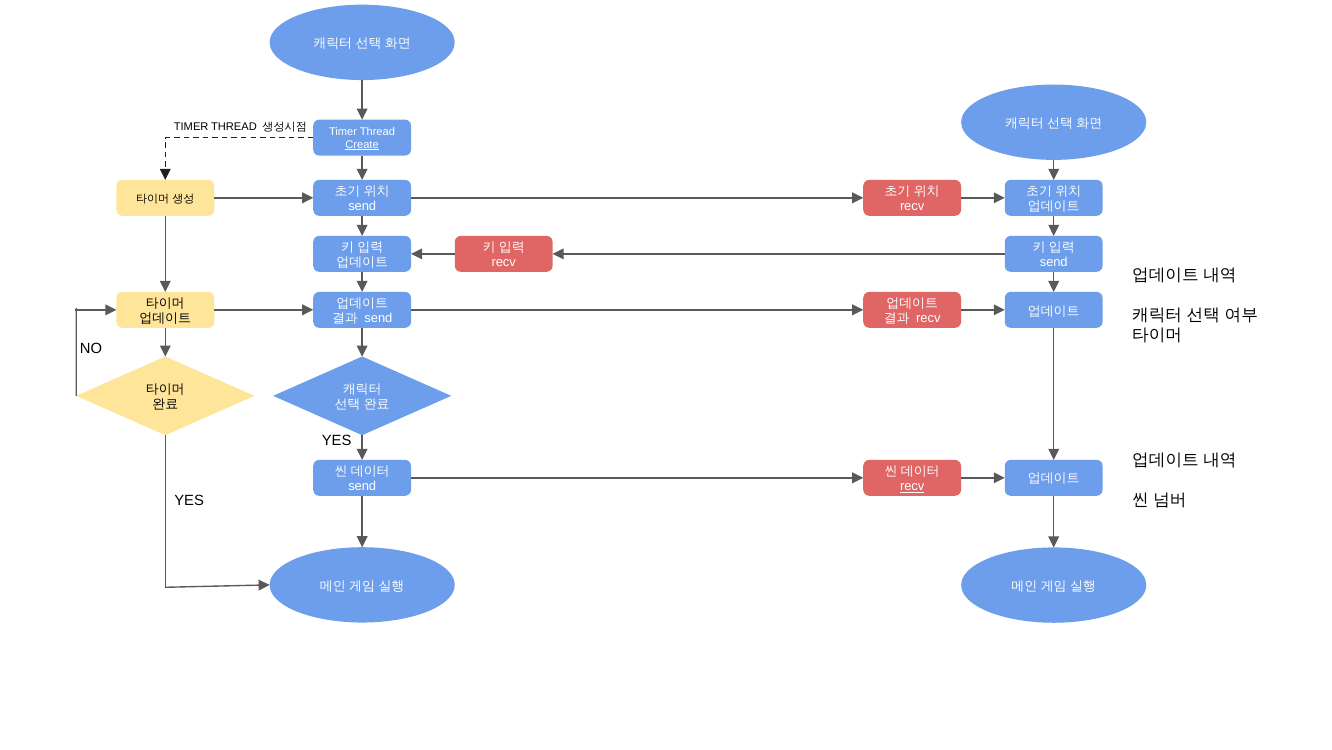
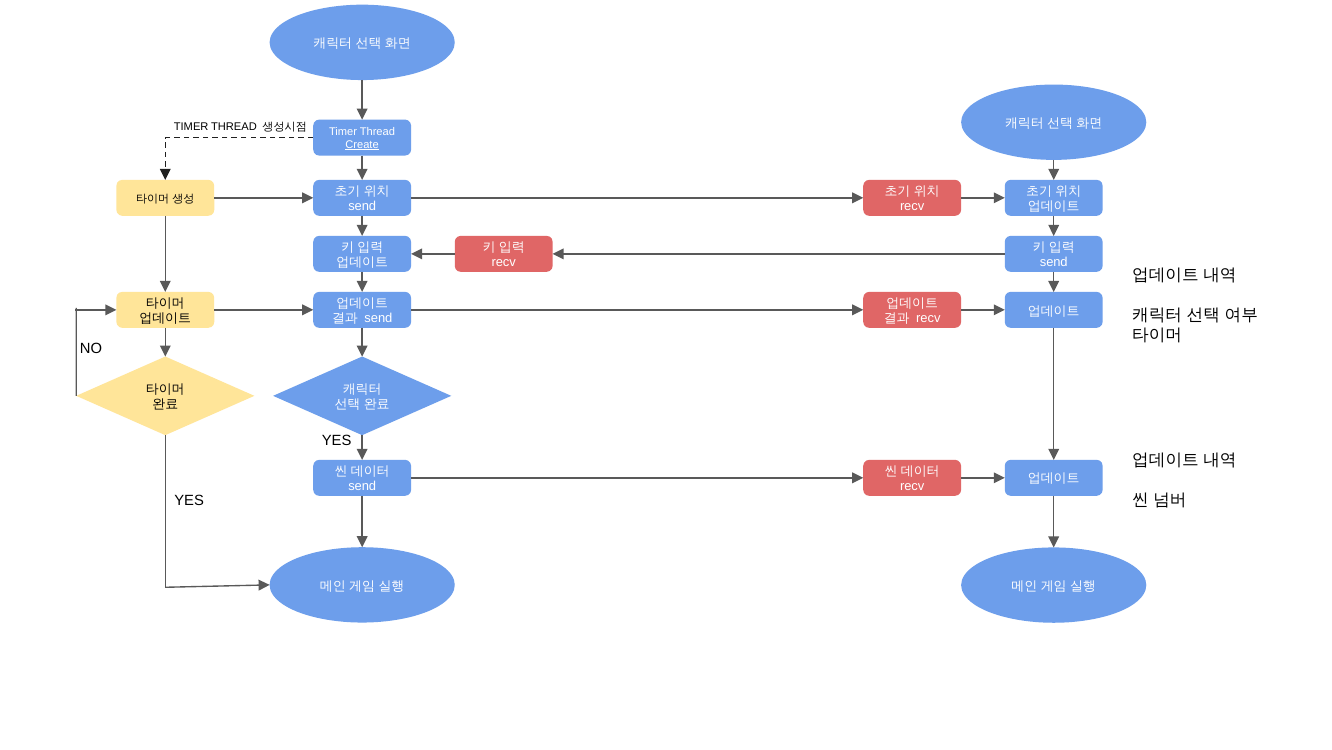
recv underline: present -> none (912, 486)
